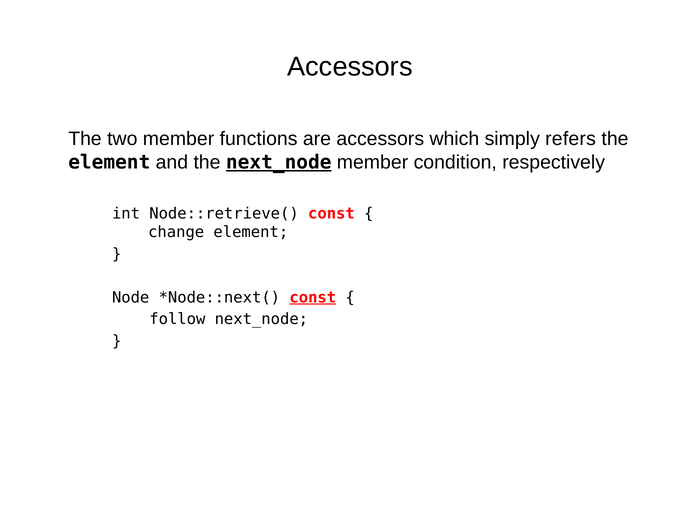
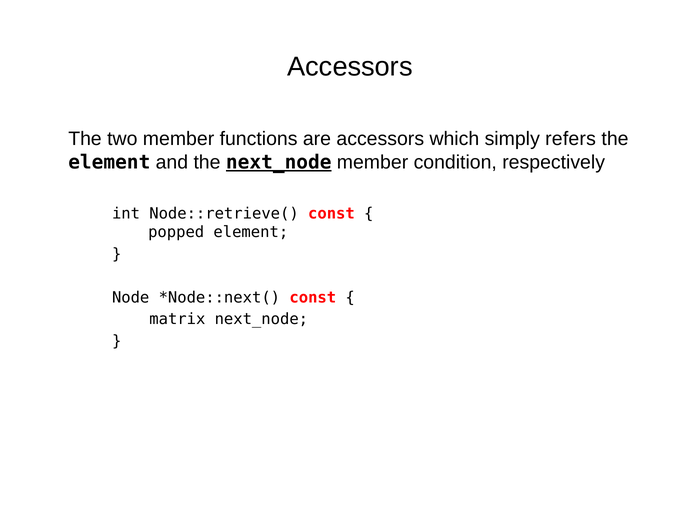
change: change -> popped (176, 232)
const underline: present -> none (313, 297)
follow: follow -> matrix (177, 319)
